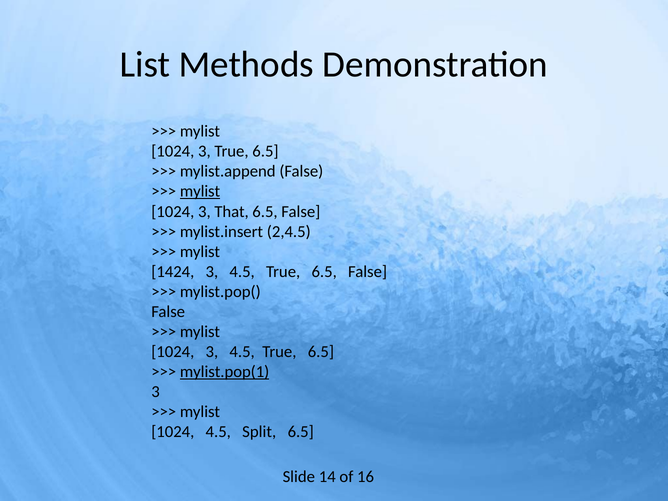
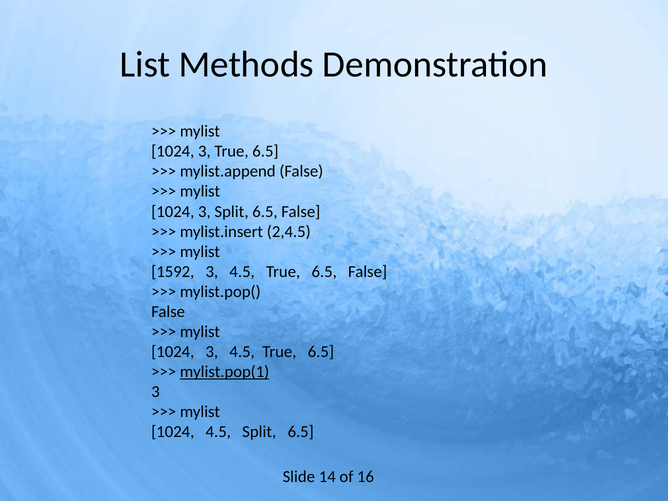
mylist underline: present -> none (200, 191)
3 That: That -> Split (231, 212)
1424: 1424 -> 1592 (173, 272)
